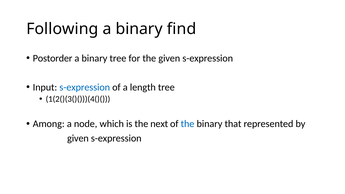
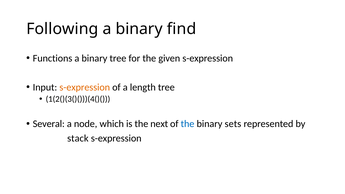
Postorder: Postorder -> Functions (53, 58)
s-expression colour: blue -> orange (85, 87)
Among: Among -> Several (49, 124)
that: that -> sets (233, 124)
given: given -> stack (78, 138)
